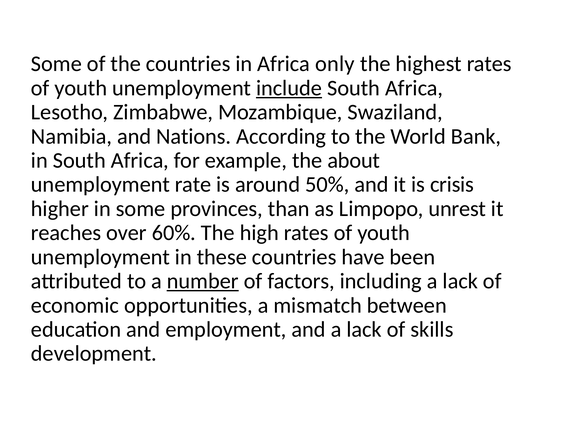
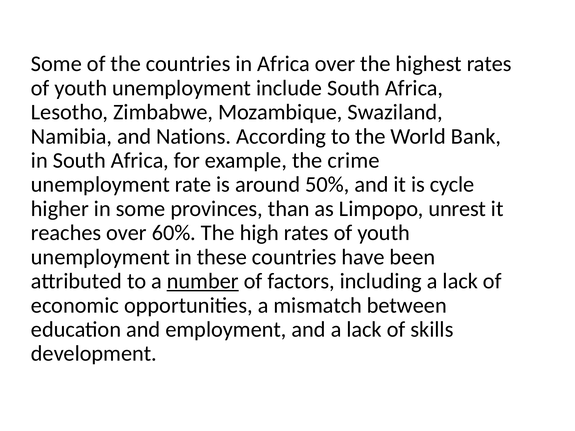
Africa only: only -> over (335, 64)
include underline: present -> none (289, 88)
about: about -> crime (354, 161)
crisis: crisis -> cycle (452, 185)
